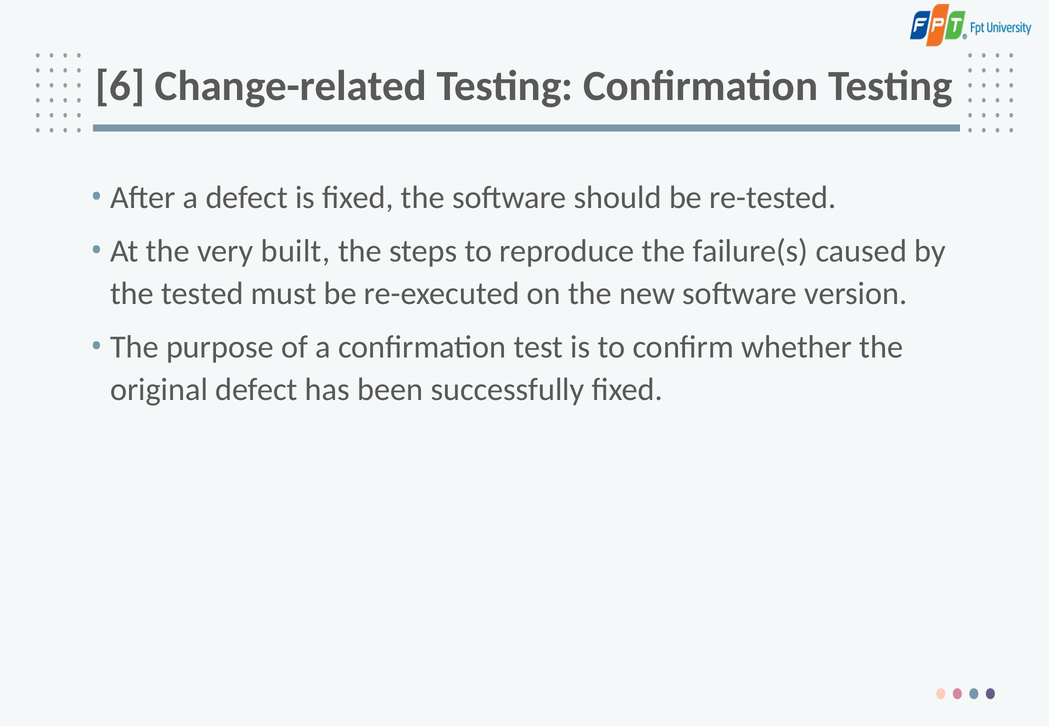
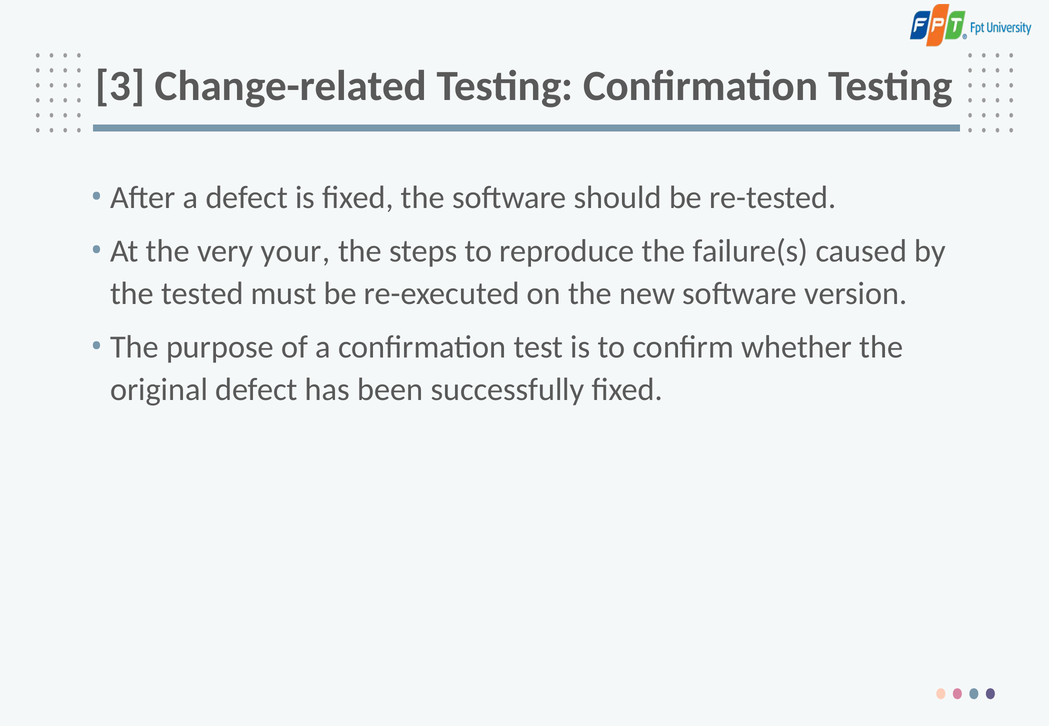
6: 6 -> 3 (120, 86)
built: built -> your (296, 251)
